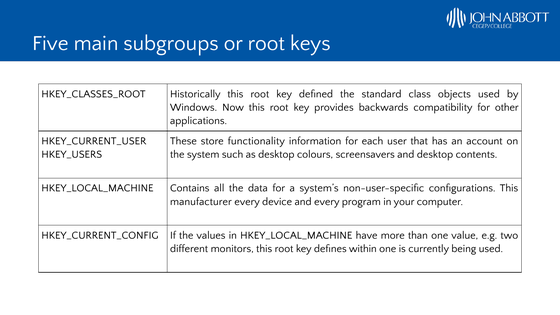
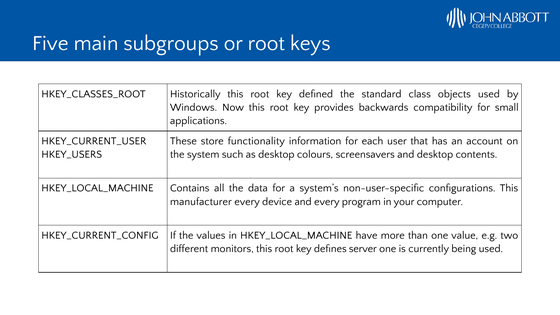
other: other -> small (507, 107)
within: within -> server (363, 249)
